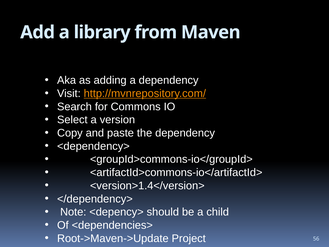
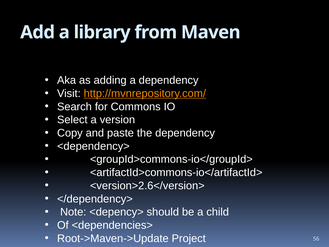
<version>1.4</version>: <version>1.4</version> -> <version>2.6</version> (147, 186)
